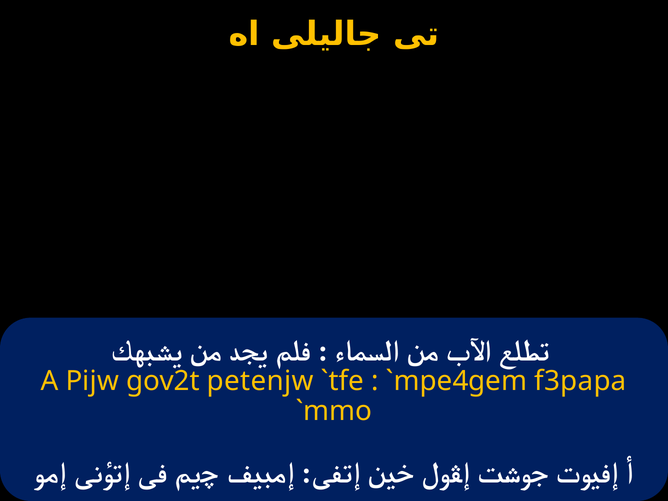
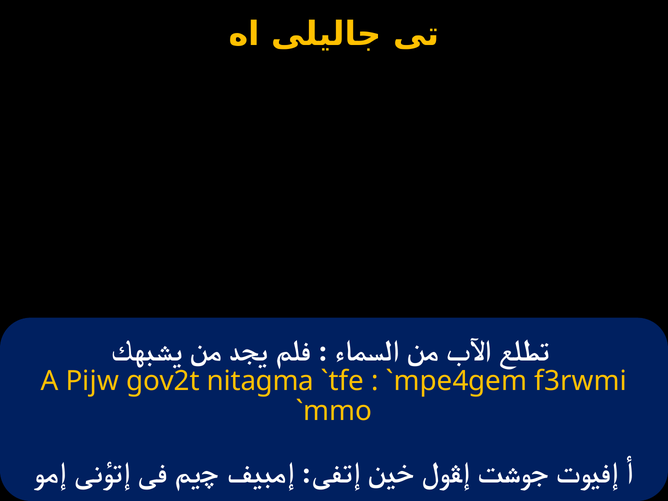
petenjw: petenjw -> nitagma (260, 381)
f3papa: f3papa -> f3rwmi (581, 381)
